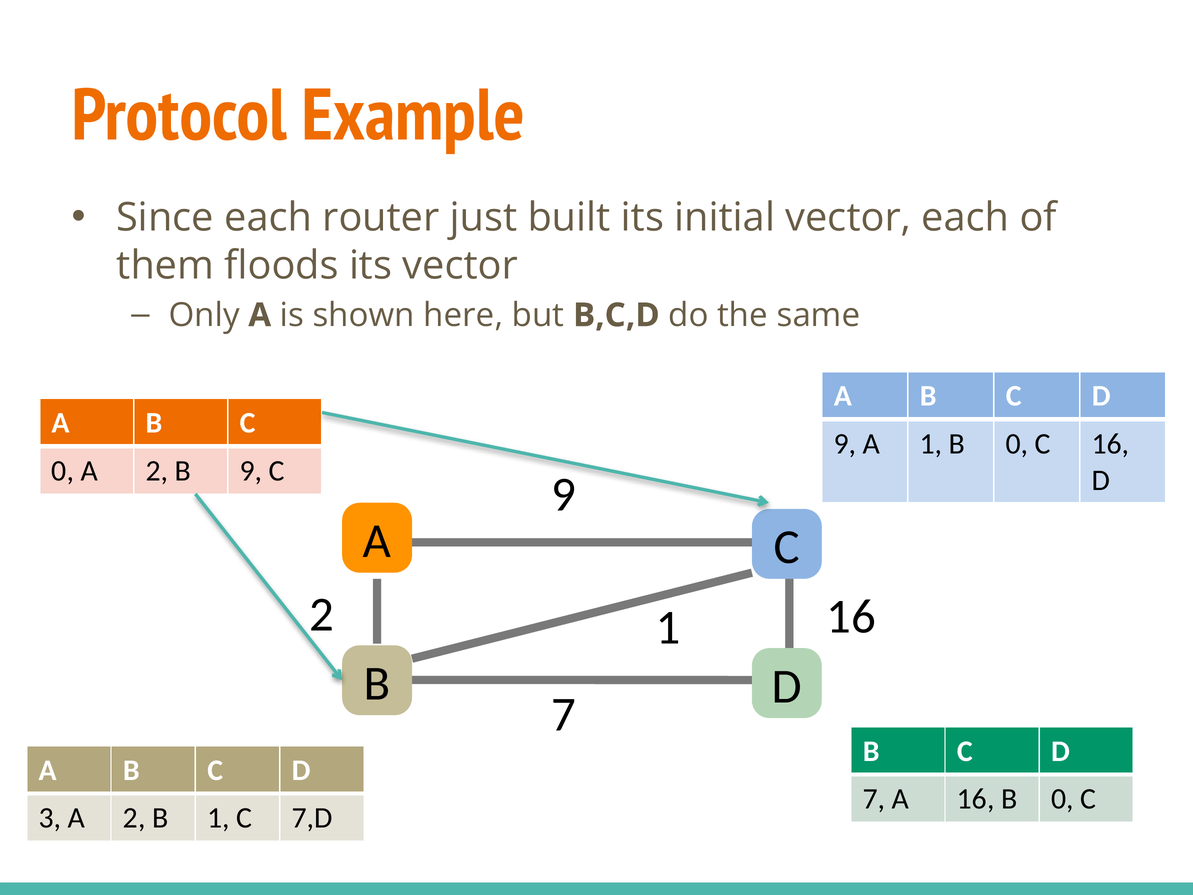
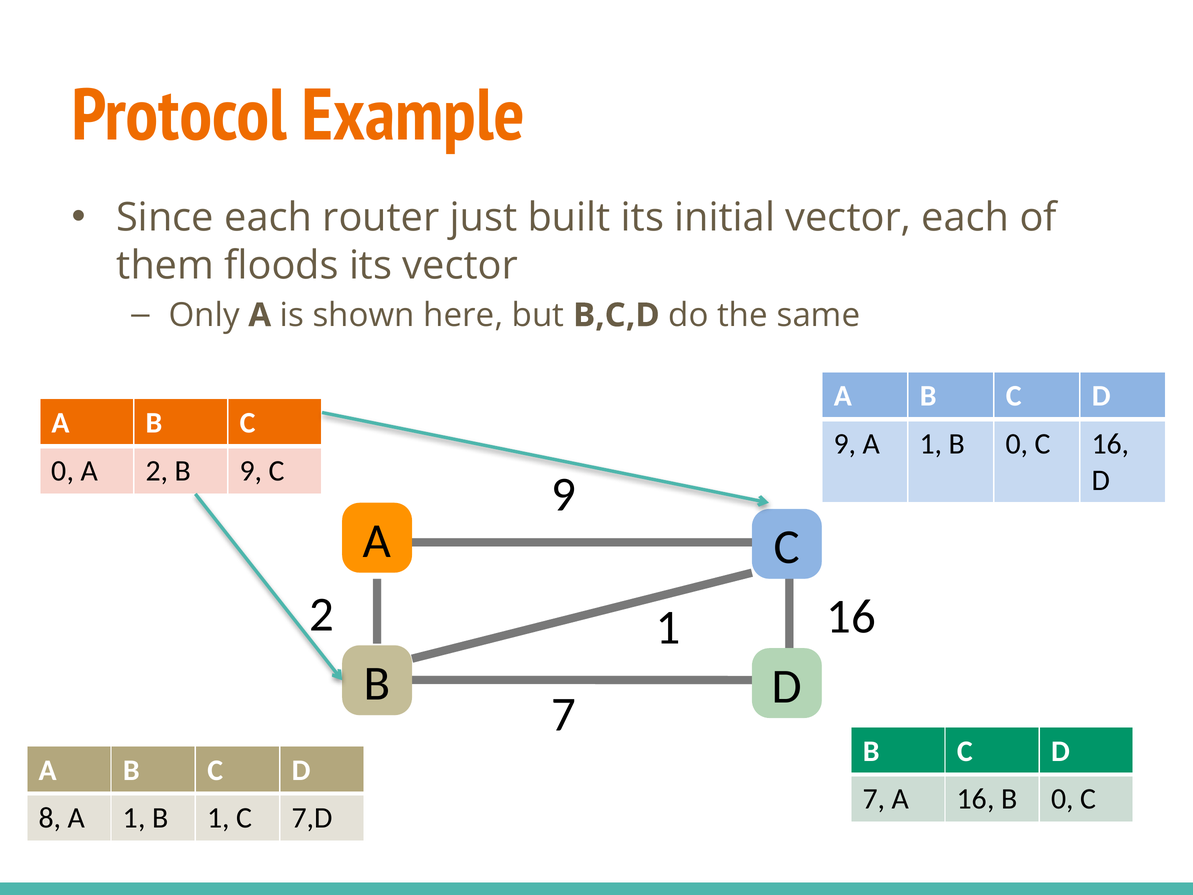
3: 3 -> 8 (50, 818)
2: 2 -> 1 (134, 818)
